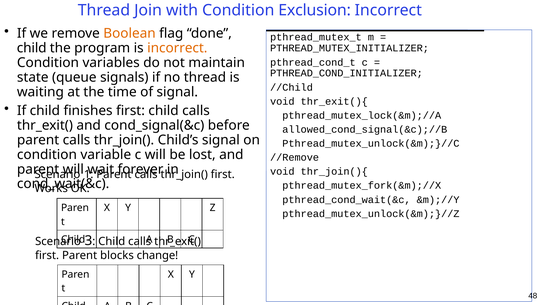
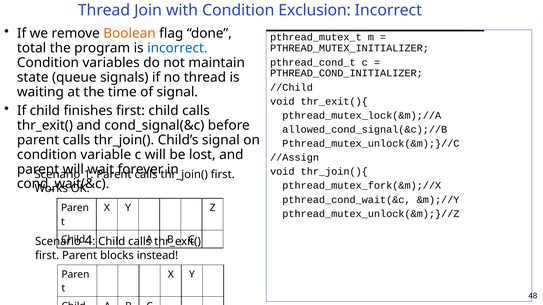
child: child -> total (32, 48)
incorrect colour: orange -> blue (177, 48)
//Remove: //Remove -> //Assign (295, 158)
3: 3 -> 4 (88, 241)
change: change -> instead (157, 256)
